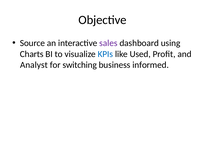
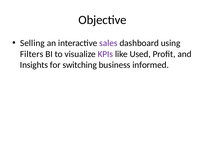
Source: Source -> Selling (32, 43)
Charts: Charts -> Filters (32, 54)
KPIs colour: blue -> purple (105, 54)
Analyst: Analyst -> Insights (34, 65)
